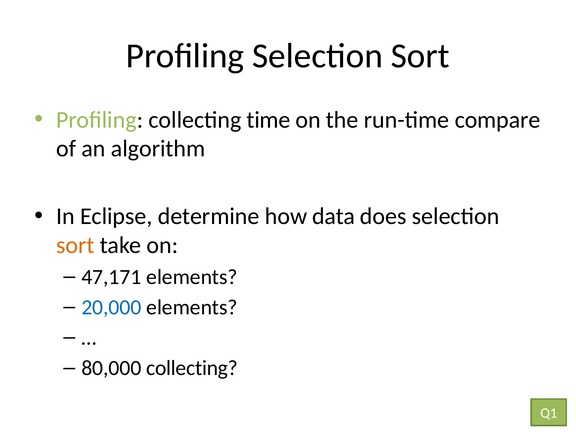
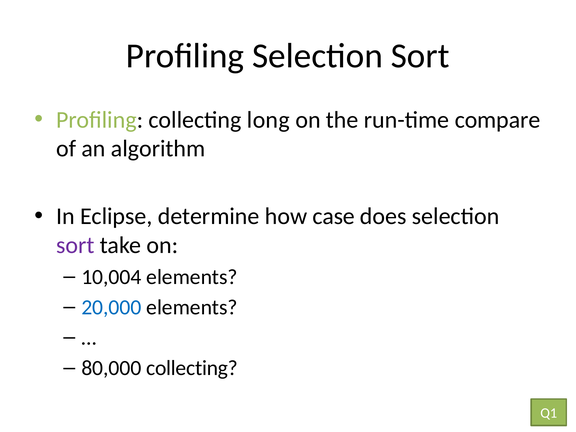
time: time -> long (268, 120)
data: data -> case (334, 216)
sort colour: orange -> purple (75, 245)
47,171: 47,171 -> 10,004 (111, 277)
